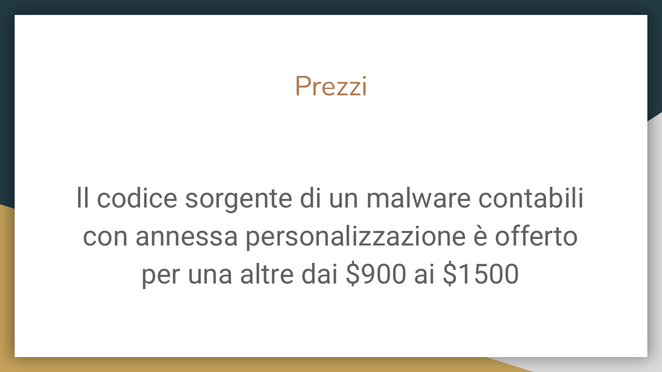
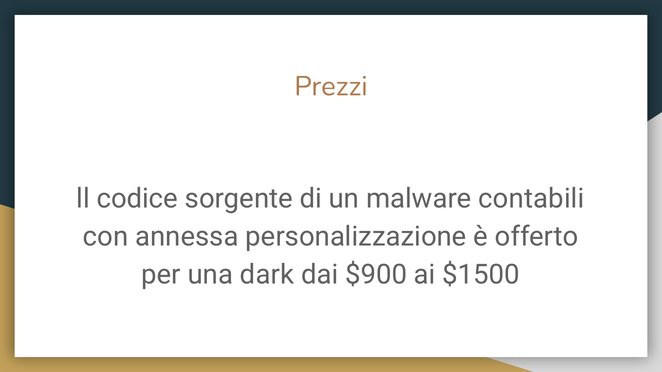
altre: altre -> dark (267, 275)
